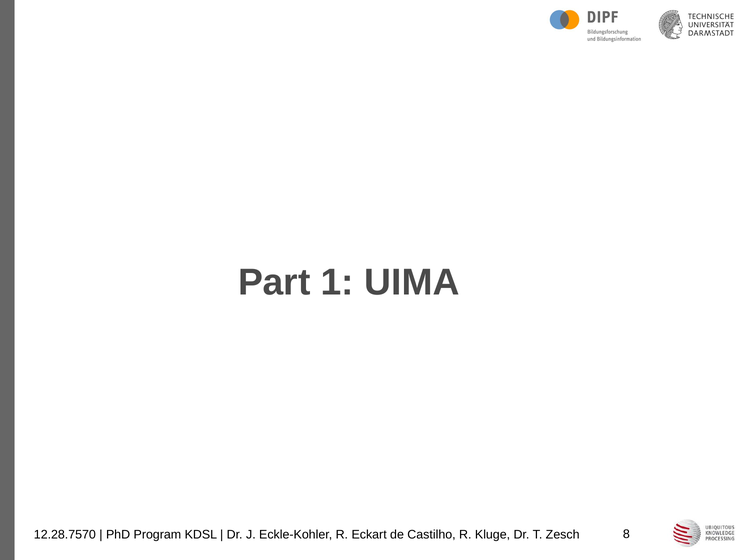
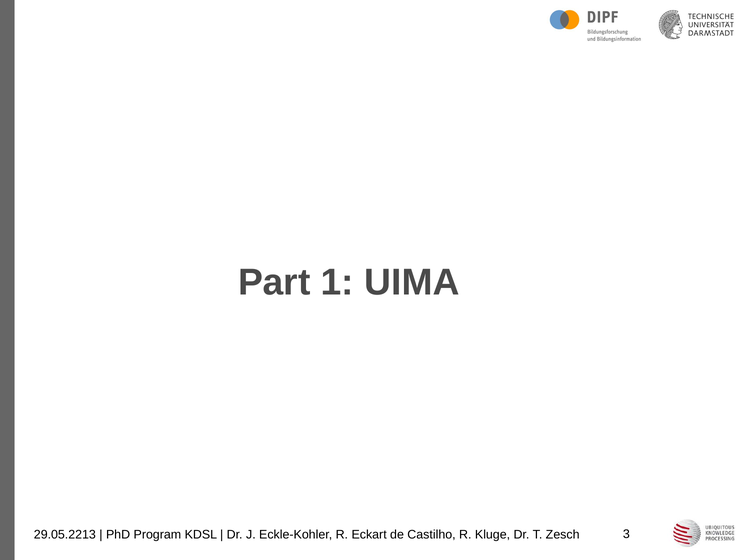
12.28.7570: 12.28.7570 -> 29.05.2213 (65, 534)
8: 8 -> 3 (626, 534)
